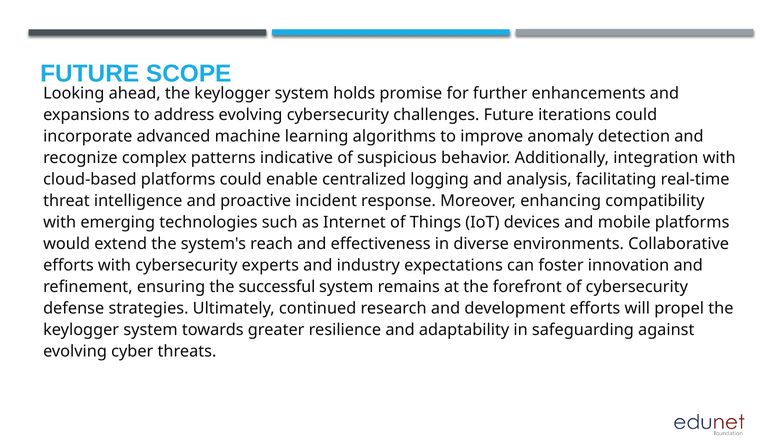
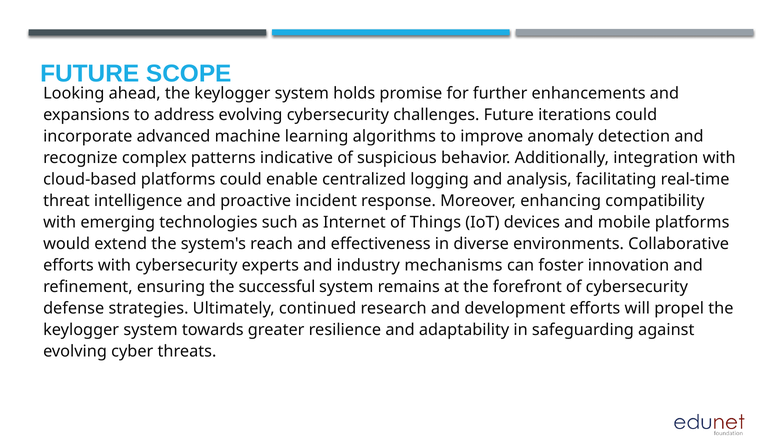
expectations: expectations -> mechanisms (453, 265)
